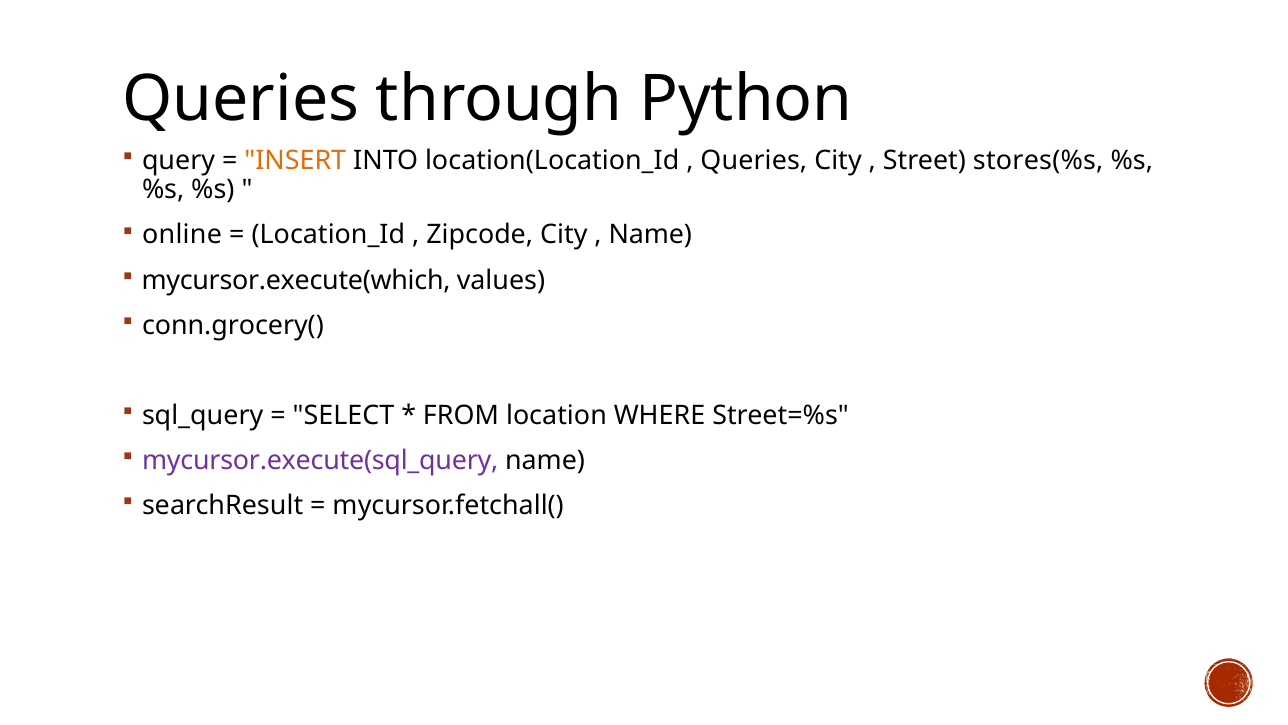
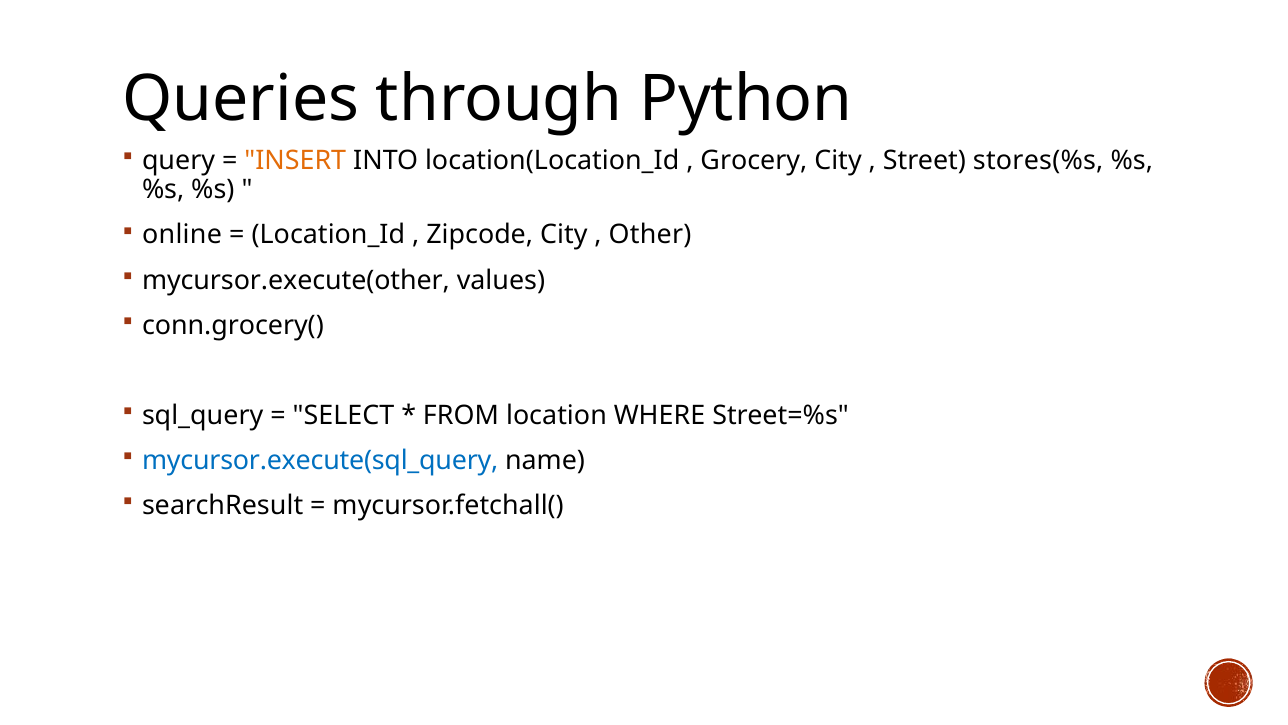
Queries: Queries -> Grocery (754, 161)
Name: Name -> Other (650, 235)
mycursor.execute(which: mycursor.execute(which -> mycursor.execute(other (296, 280)
mycursor.execute(sql_query colour: purple -> blue (320, 460)
